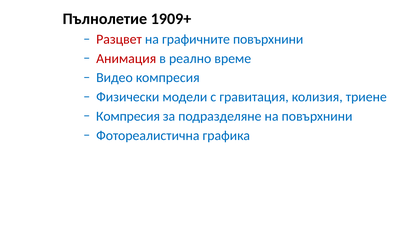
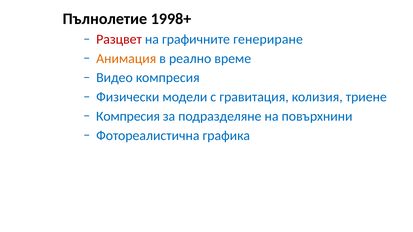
1909+: 1909+ -> 1998+ (171, 19)
графичните повърхнини: повърхнини -> генериране (268, 39)
Анимация colour: red -> orange (126, 59)
